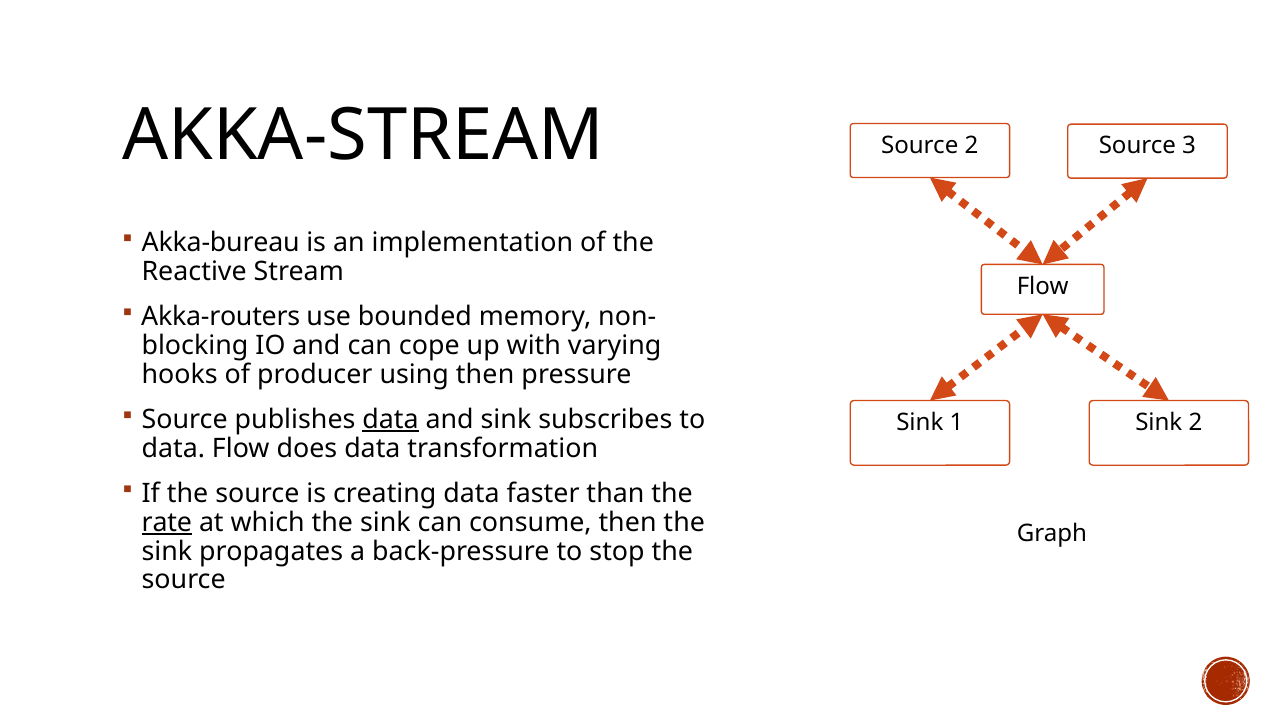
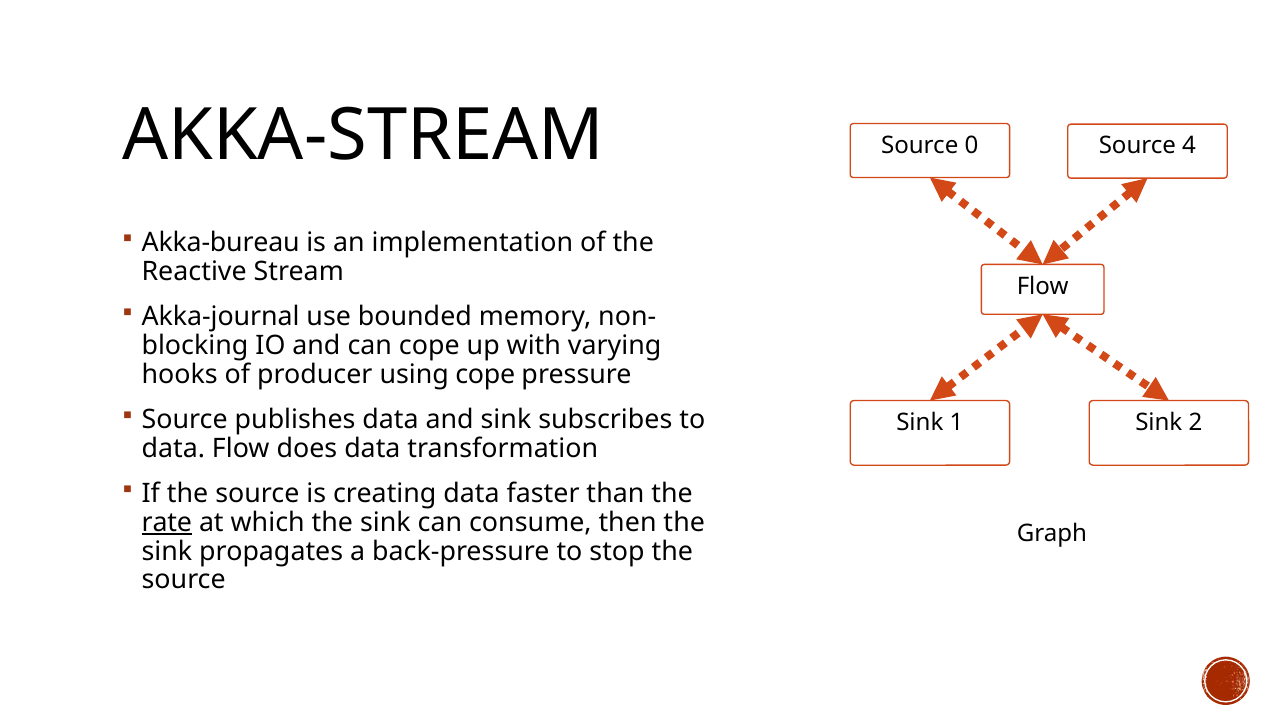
Source 2: 2 -> 0 (972, 145)
3: 3 -> 4 (1189, 146)
Akka-routers: Akka-routers -> Akka-journal (221, 317)
using then: then -> cope (485, 374)
data underline: present -> none (390, 419)
